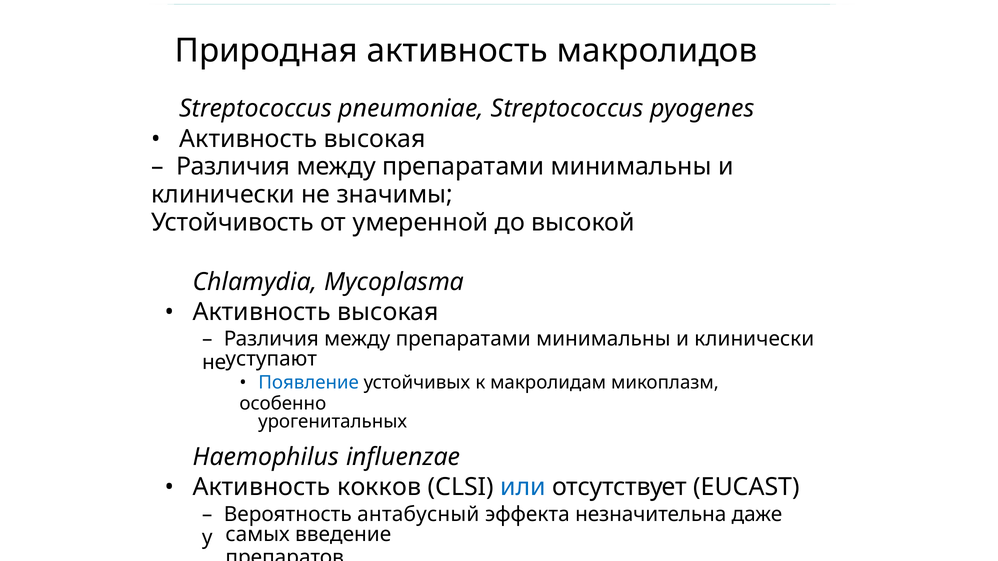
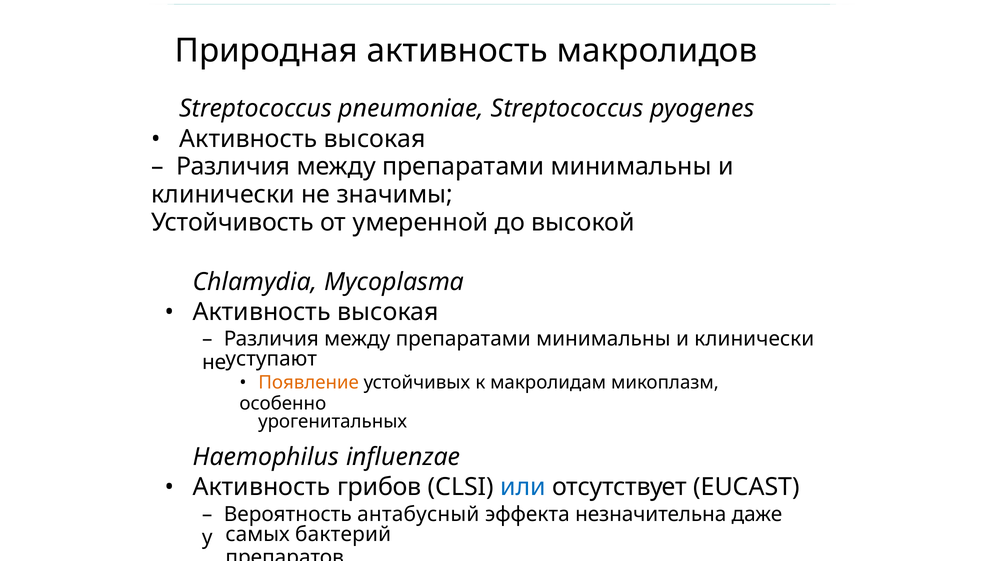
Появление colour: blue -> orange (309, 383)
кокков: кокков -> грибов (379, 487)
введение: введение -> бактерий (343, 534)
